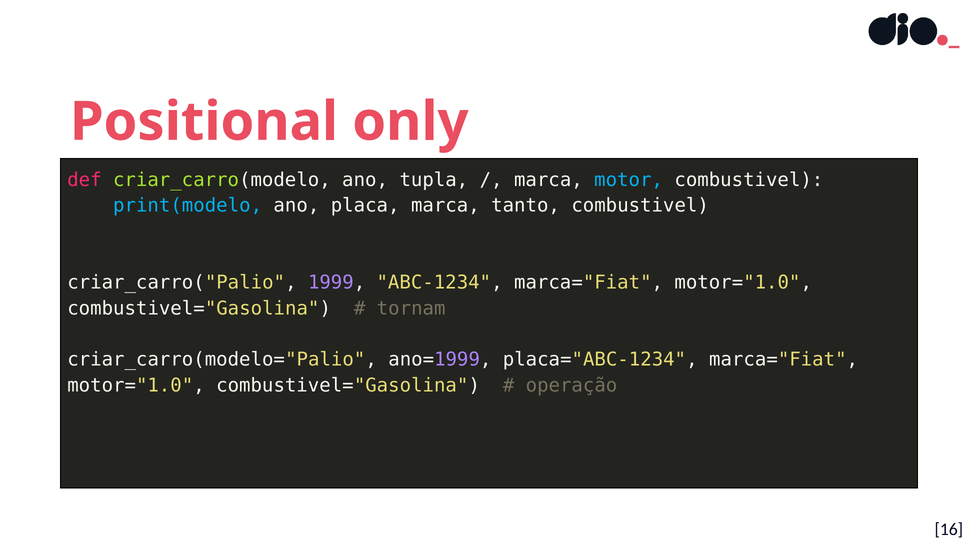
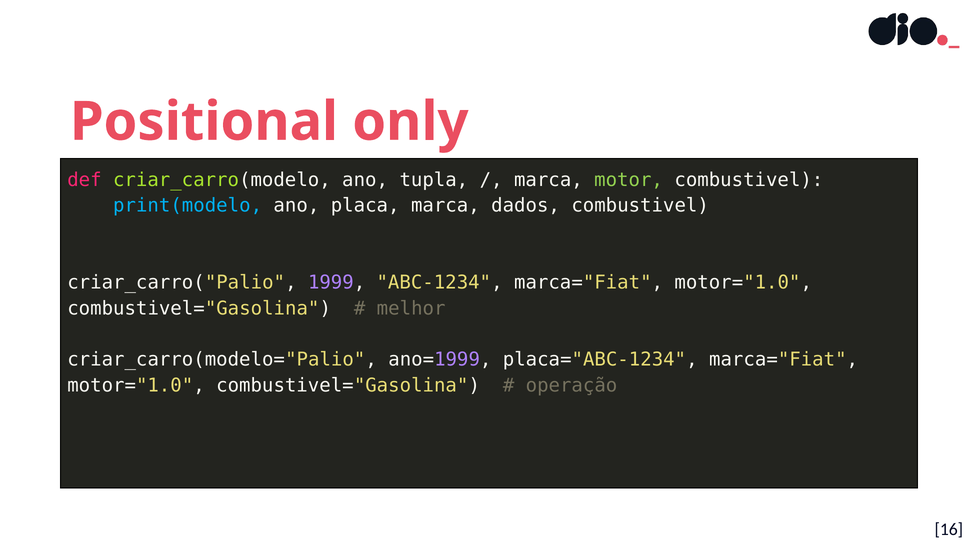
motor colour: light blue -> light green (629, 180)
tanto: tanto -> dados (526, 206)
tornam: tornam -> melhor (411, 308)
